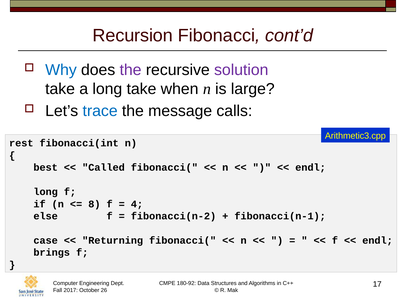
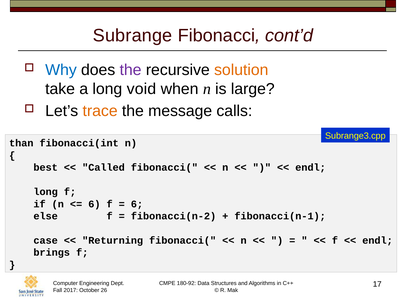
Recursion: Recursion -> Subrange (133, 36)
solution colour: purple -> orange (241, 70)
long take: take -> void (141, 89)
trace colour: blue -> orange (100, 111)
Arithmetic3.cpp: Arithmetic3.cpp -> Subrange3.cpp (355, 136)
rest: rest -> than (21, 143)
8: 8 -> 6 (94, 204)
4: 4 -> 6 (137, 204)
